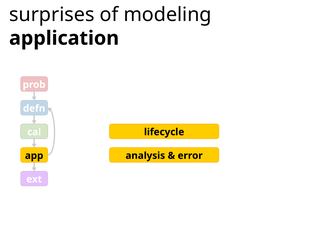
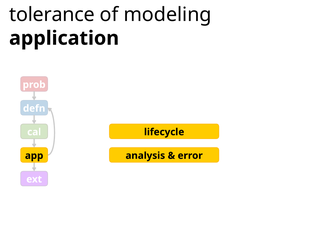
surprises: surprises -> tolerance (52, 15)
